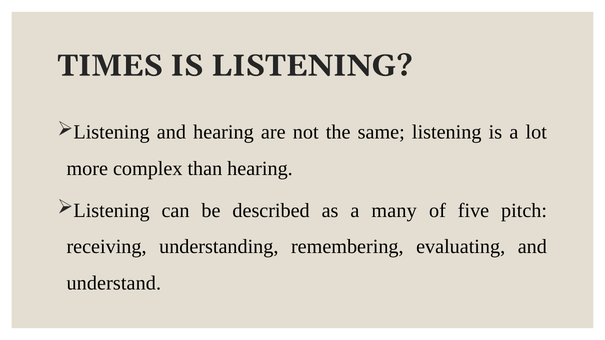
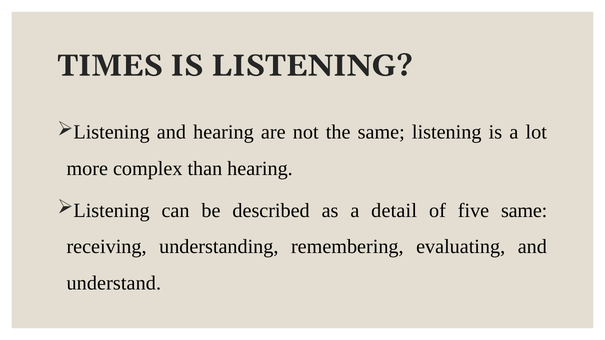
many: many -> detail (394, 211)
five pitch: pitch -> same (524, 211)
